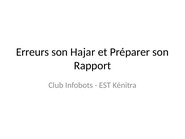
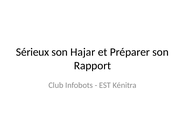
Erreurs: Erreurs -> Sérieux (33, 52)
